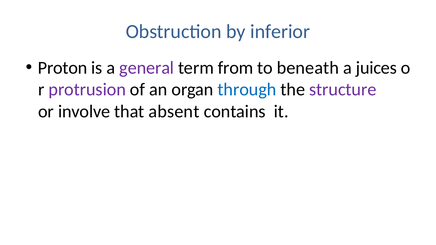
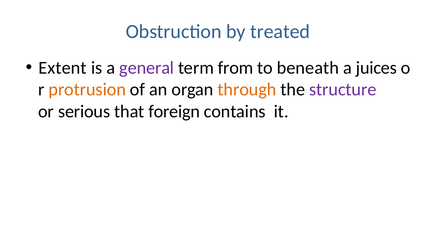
inferior: inferior -> treated (280, 32)
Proton: Proton -> Extent (63, 68)
protrusion colour: purple -> orange (87, 90)
through colour: blue -> orange (247, 90)
involve: involve -> serious (84, 111)
absent: absent -> foreign (174, 111)
